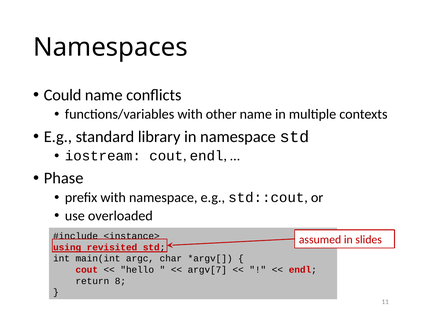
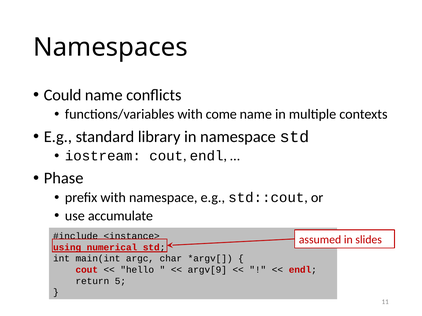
other: other -> come (221, 115)
overloaded: overloaded -> accumulate (120, 216)
revisited: revisited -> numerical (112, 248)
argv[7: argv[7 -> argv[9 (207, 270)
8: 8 -> 5 (120, 281)
